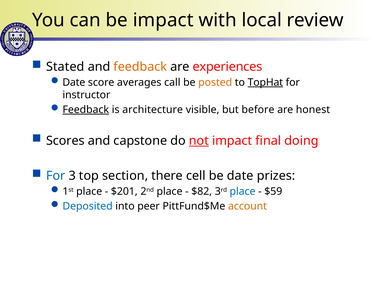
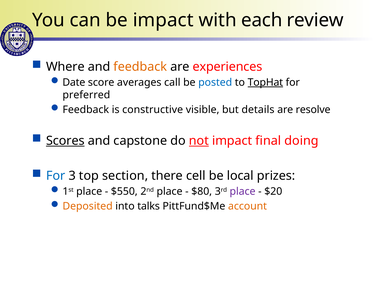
local: local -> each (262, 20)
Stated: Stated -> Where (65, 67)
posted colour: orange -> blue (215, 82)
instructor: instructor -> preferred (86, 95)
Feedback underline: present -> none (86, 110)
architecture: architecture -> constructive (153, 110)
before: before -> details (258, 110)
honest: honest -> resolve (313, 110)
Scores underline: none -> present (65, 141)
be date: date -> local (240, 176)
$201: $201 -> $550 (124, 191)
$82: $82 -> $80 (202, 191)
place colour: blue -> purple (243, 191)
$59: $59 -> $20 (273, 191)
Deposited colour: blue -> orange (88, 206)
peer: peer -> talks (149, 206)
